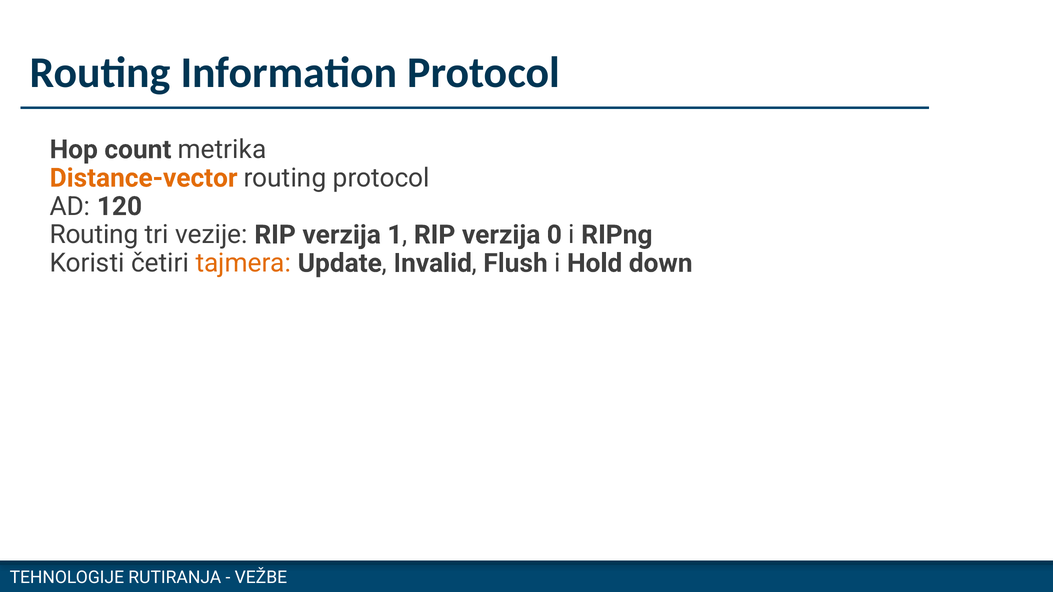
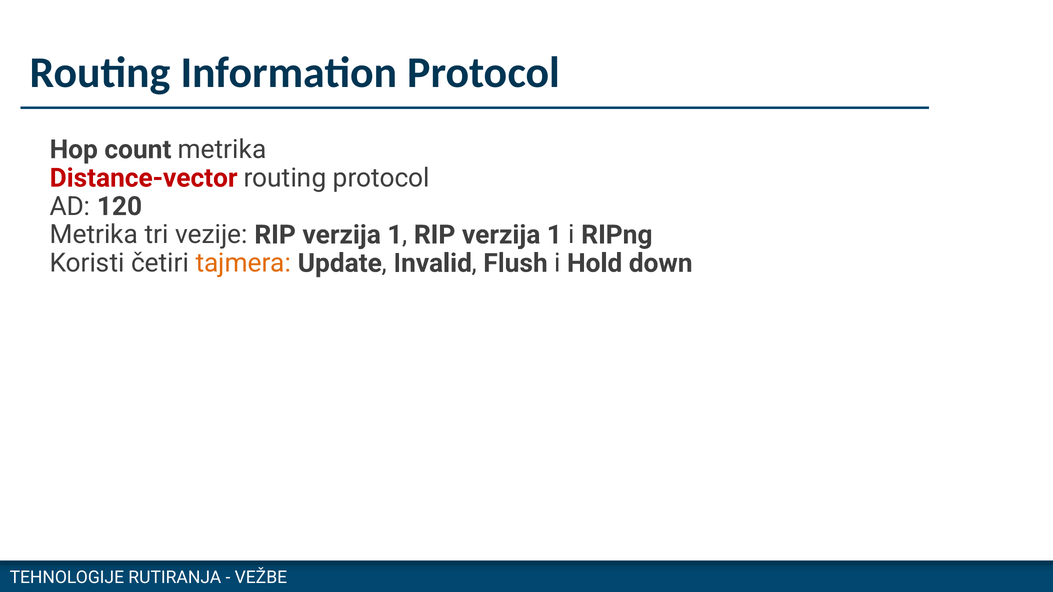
Distance-vector colour: orange -> red (144, 178)
Routing: Routing -> Metrika (94, 235)
1 RIP verzija 0: 0 -> 1 (554, 235)
